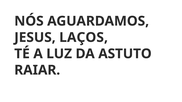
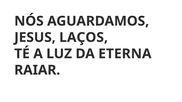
ASTUTO: ASTUTO -> ETERNA (125, 54)
